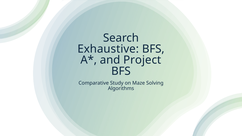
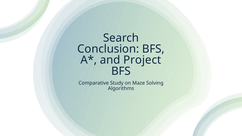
Exhaustive: Exhaustive -> Conclusion (108, 49)
